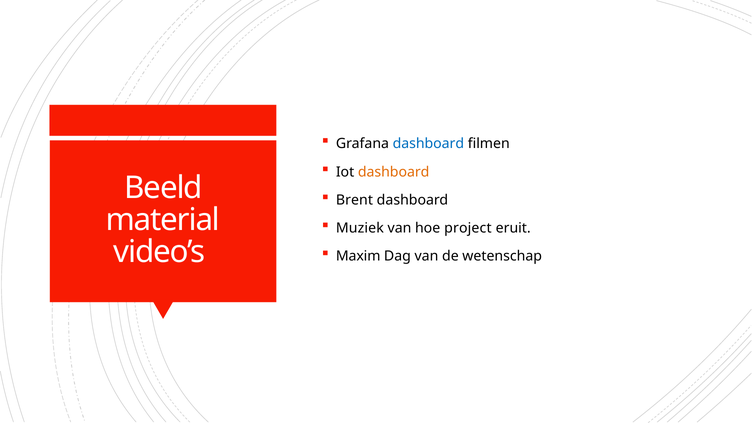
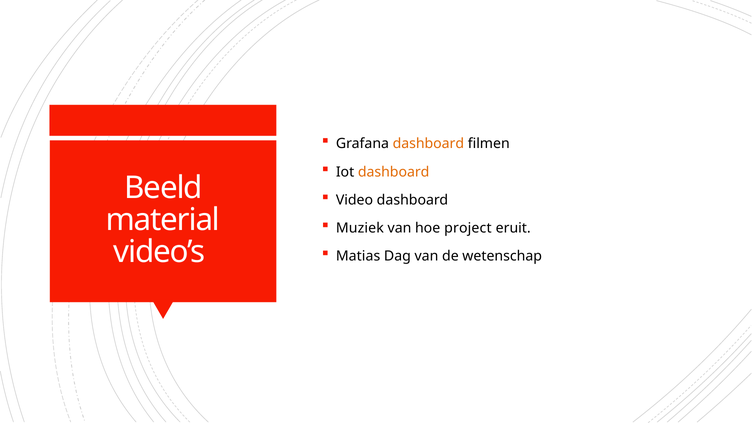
dashboard colour: blue -> orange (428, 144)
Brent: Brent -> Video (354, 200)
Maxim: Maxim -> Matias (358, 257)
